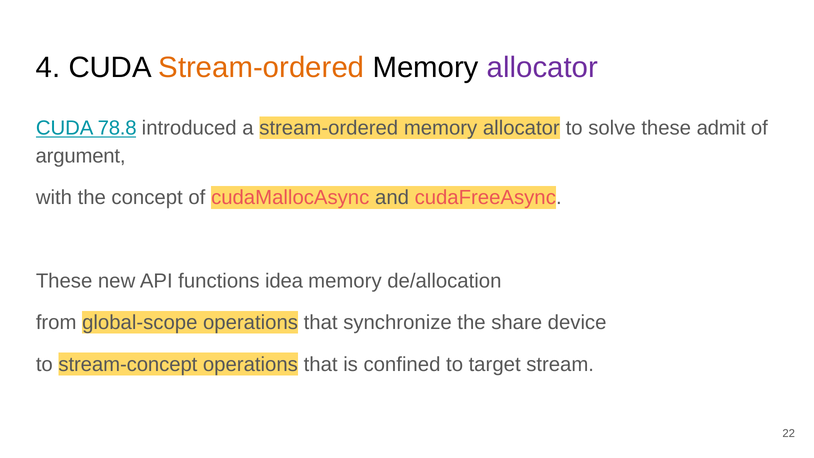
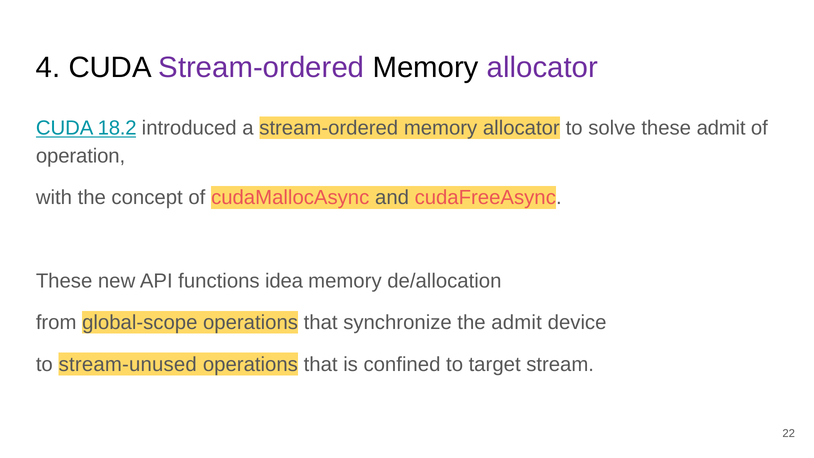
Stream-ordered colour: orange -> purple (261, 67)
78.8: 78.8 -> 18.2 (117, 128)
argument: argument -> operation (81, 156)
the share: share -> admit (517, 323)
stream-concept: stream-concept -> stream-unused (128, 364)
